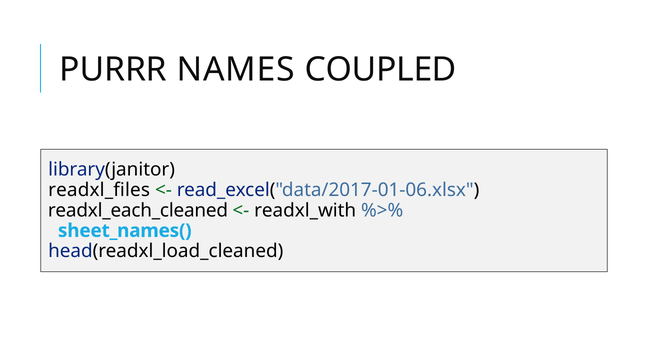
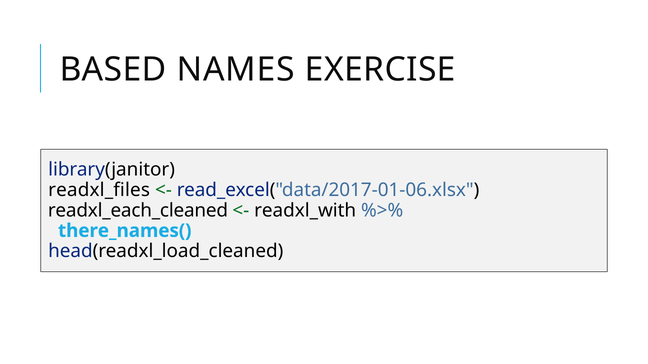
PURRR: PURRR -> BASED (113, 70)
COUPLED: COUPLED -> EXERCISE (380, 70)
sheet_names(: sheet_names( -> there_names( (125, 231)
